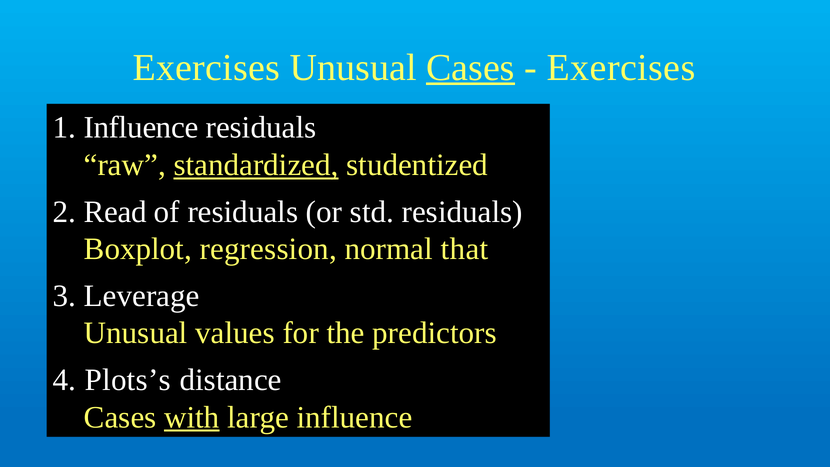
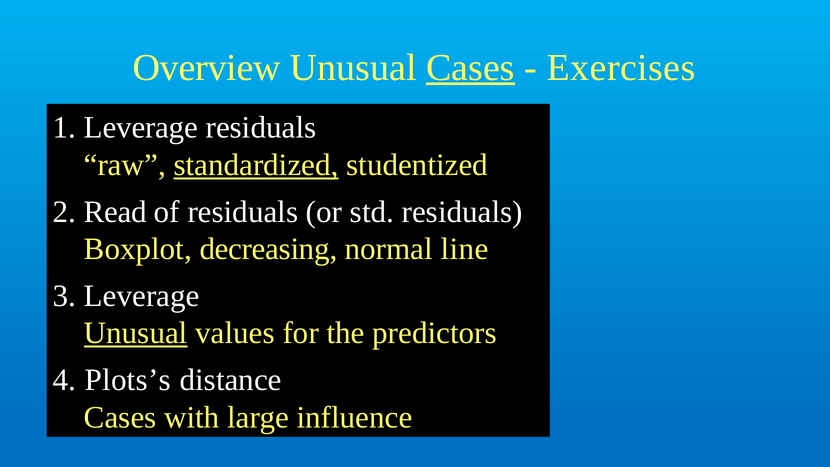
Exercises: Exercises -> Overview (207, 67)
1 Influence: Influence -> Leverage (141, 128)
regression: regression -> decreasing (268, 249)
that: that -> line (465, 249)
Unusual underline: none -> present (136, 333)
with underline: present -> none (192, 417)
